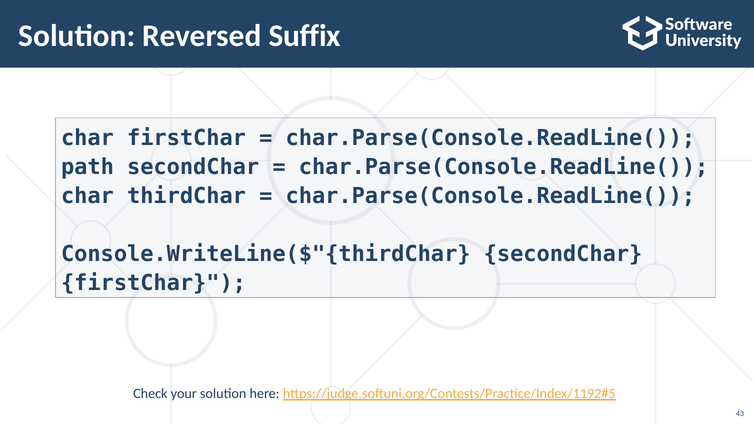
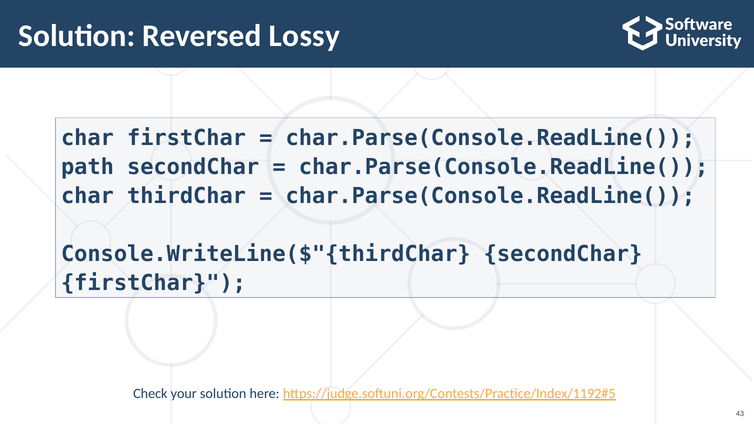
Suffix: Suffix -> Lossy (304, 36)
